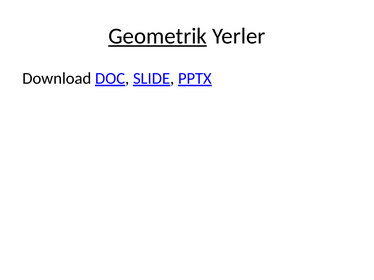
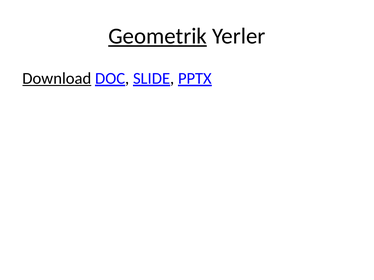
Download underline: none -> present (57, 78)
